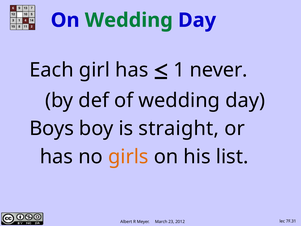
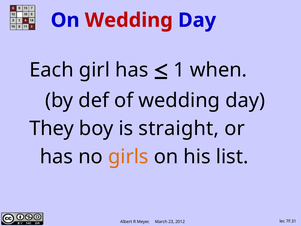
Wedding colour: green -> red (129, 20)
never: never -> when (218, 70)
Boys: Boys -> They (52, 128)
